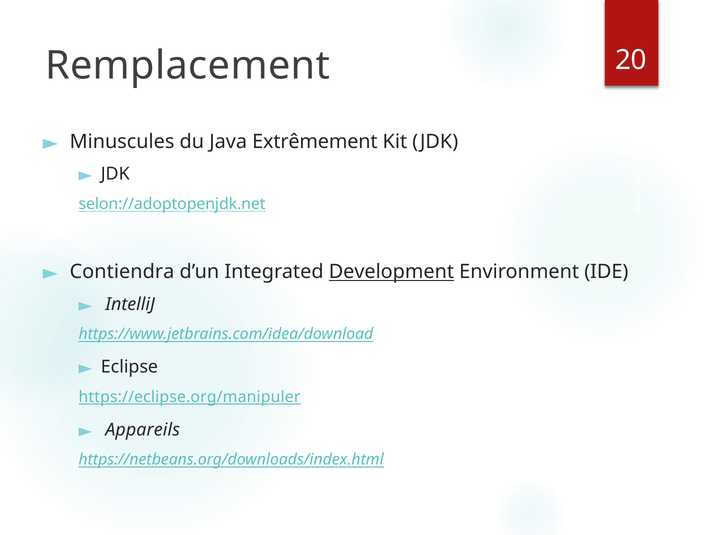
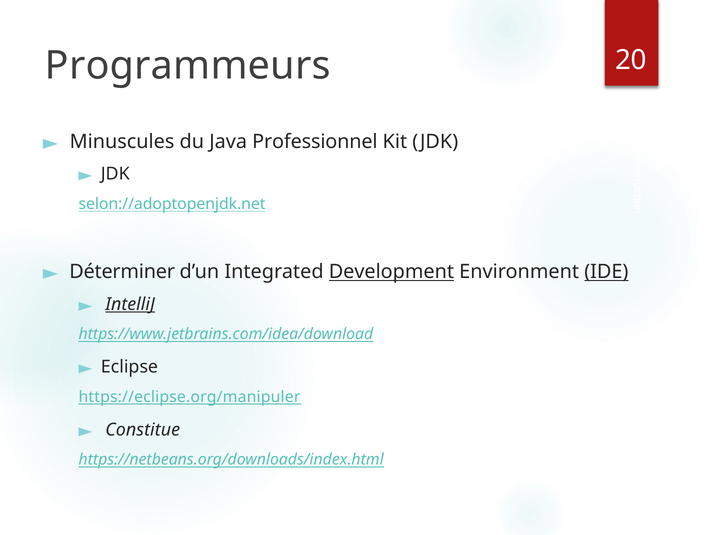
Remplacement: Remplacement -> Programmeurs (188, 66)
Extrêmement: Extrêmement -> Professionnel (315, 142)
Contiendra: Contiendra -> Déterminer (122, 272)
IDE underline: none -> present (606, 272)
IntelliJ underline: none -> present (130, 304)
Appareils: Appareils -> Constitue (143, 430)
